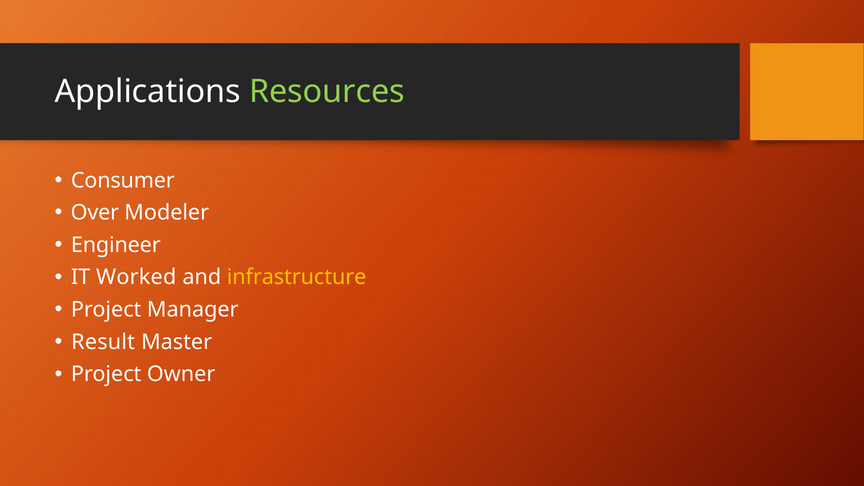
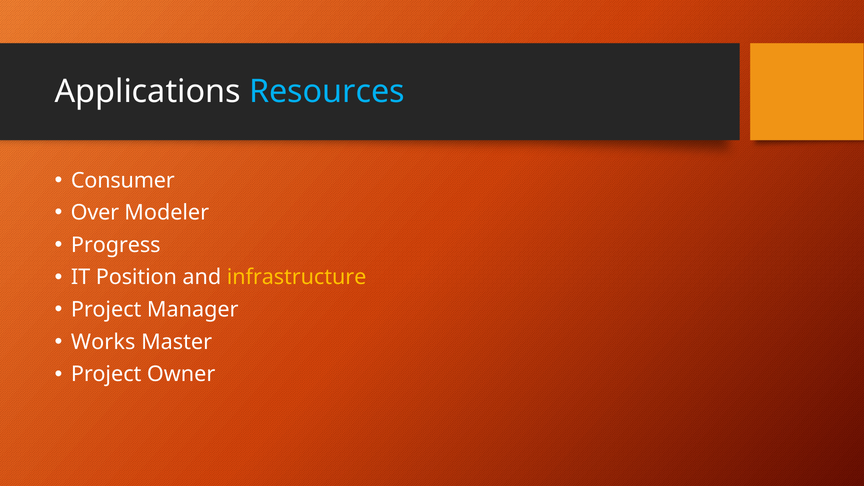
Resources colour: light green -> light blue (327, 91)
Engineer: Engineer -> Progress (116, 245)
Worked: Worked -> Position (136, 277)
Result: Result -> Works (103, 342)
